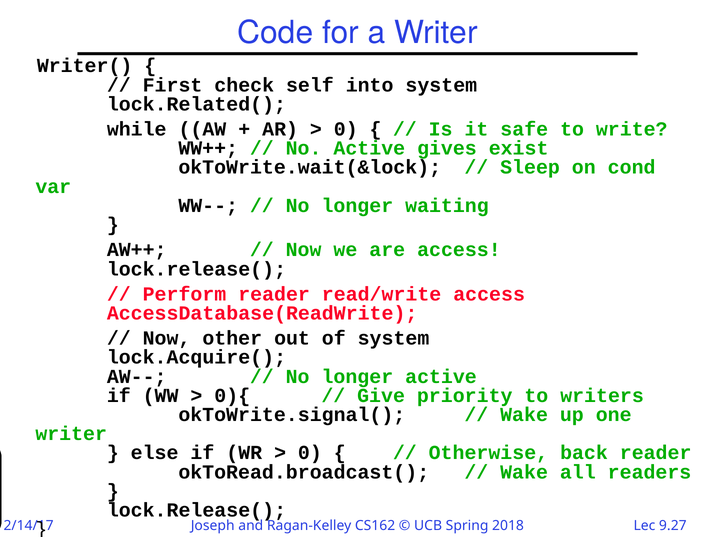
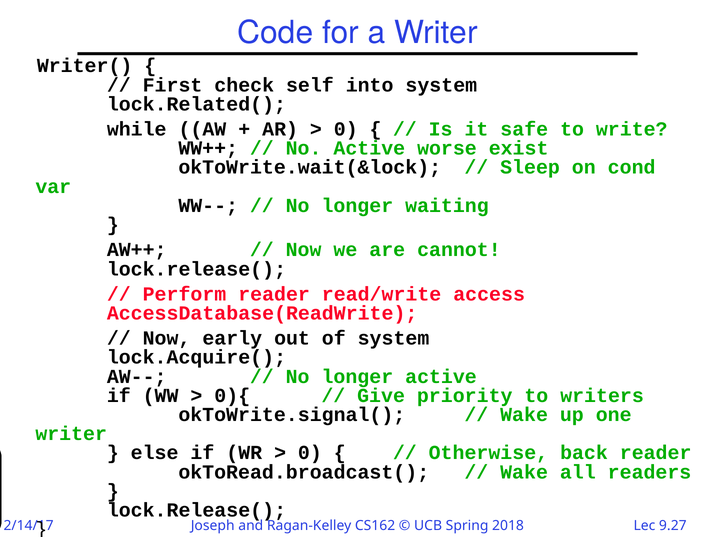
gives: gives -> worse (447, 148)
are access: access -> cannot (459, 249)
other: other -> early (232, 338)
